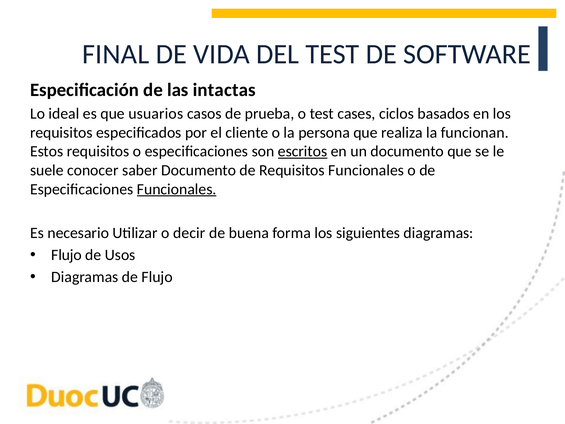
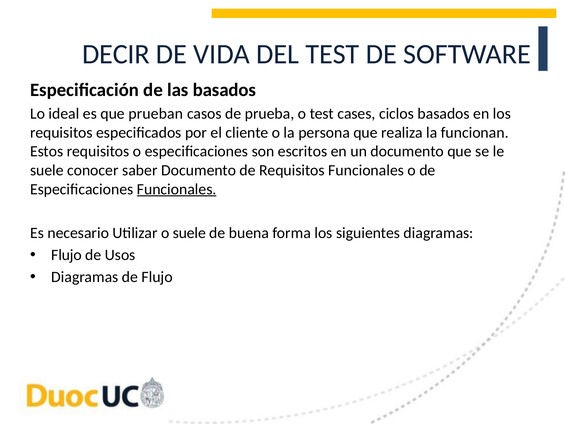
FINAL: FINAL -> DECIR (116, 54)
las intactas: intactas -> basados (224, 90)
usuarios: usuarios -> prueban (156, 114)
escritos underline: present -> none (303, 151)
o decir: decir -> suele (189, 233)
